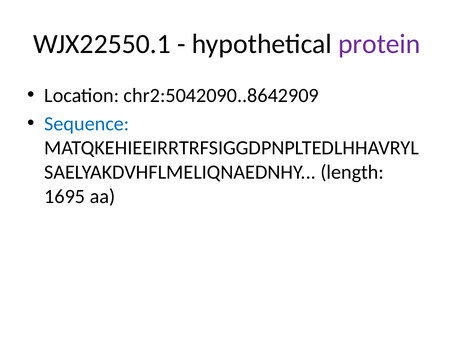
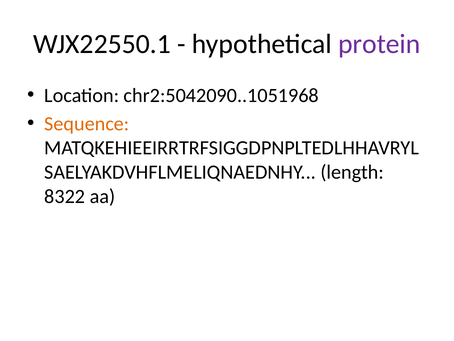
chr2:5042090..8642909: chr2:5042090..8642909 -> chr2:5042090..1051968 (221, 95)
Sequence colour: blue -> orange (87, 123)
1695: 1695 -> 8322 (65, 196)
